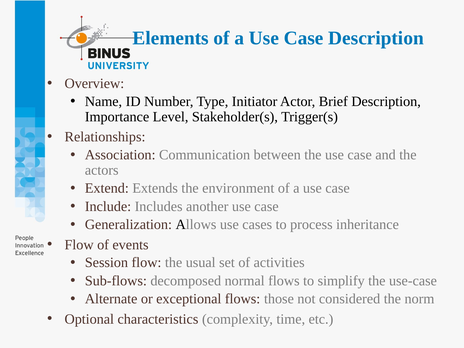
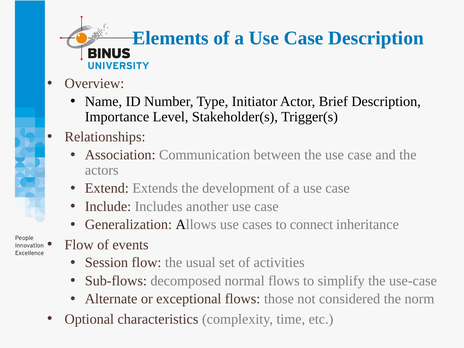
environment: environment -> development (238, 188)
process: process -> connect (311, 225)
